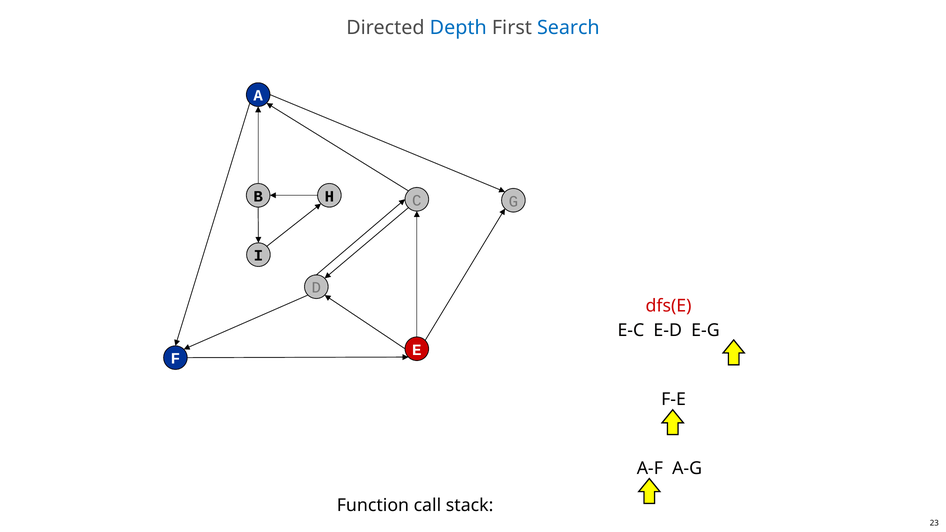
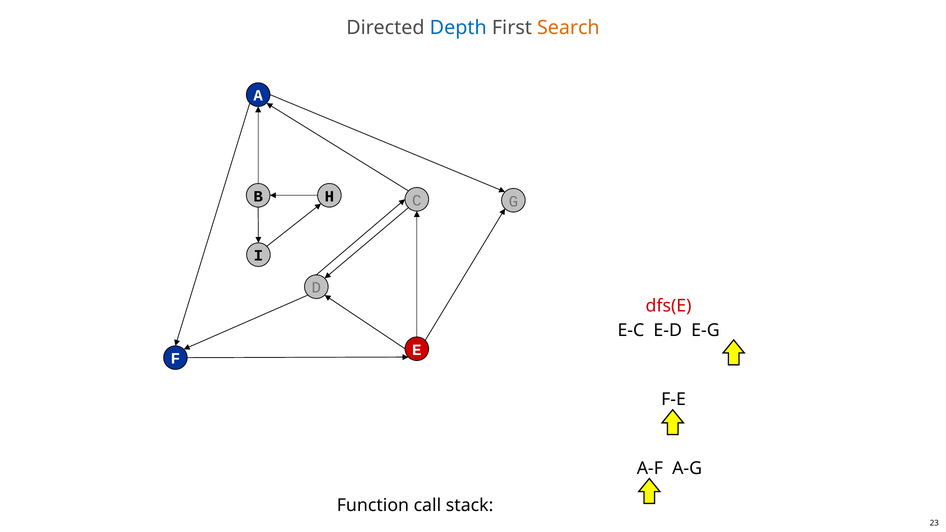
Search colour: blue -> orange (568, 28)
